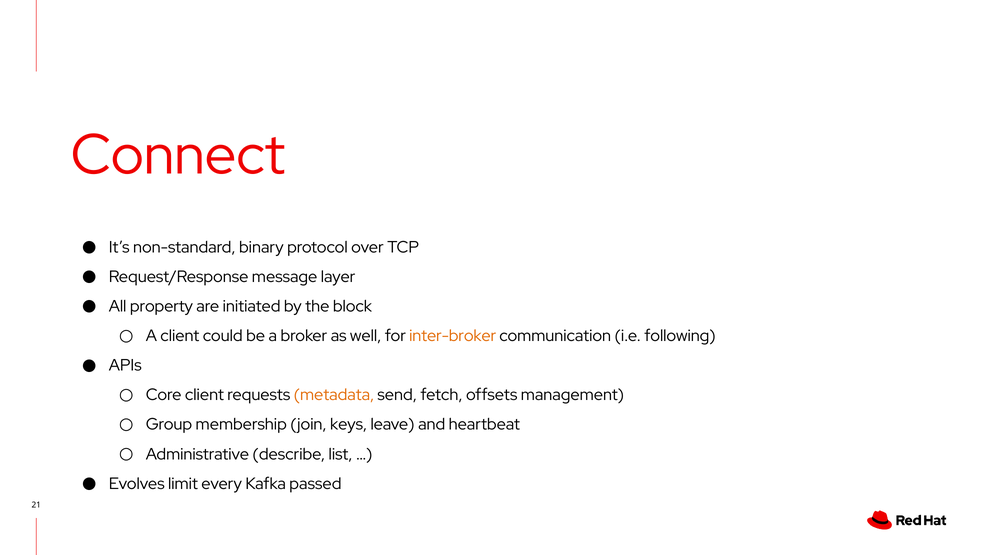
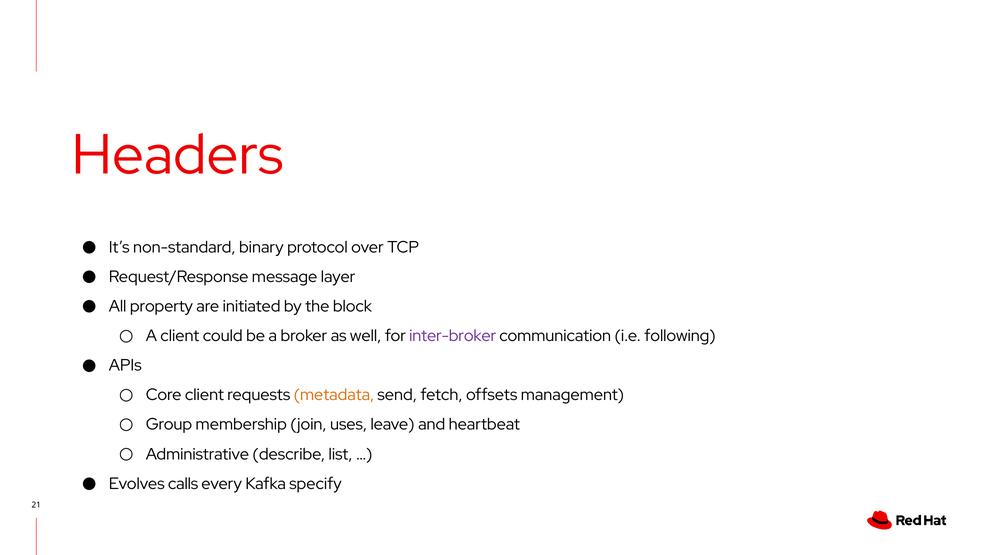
Connect: Connect -> Headers (178, 155)
inter-broker colour: orange -> purple (453, 336)
keys: keys -> uses (349, 425)
limit: limit -> calls (183, 484)
passed: passed -> specify (315, 484)
